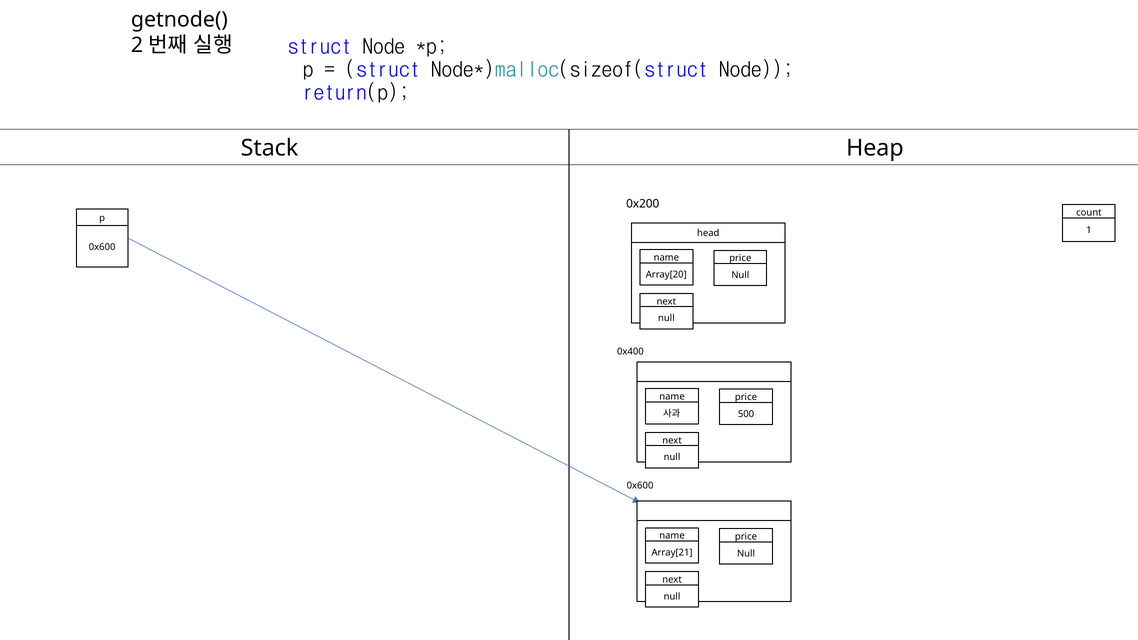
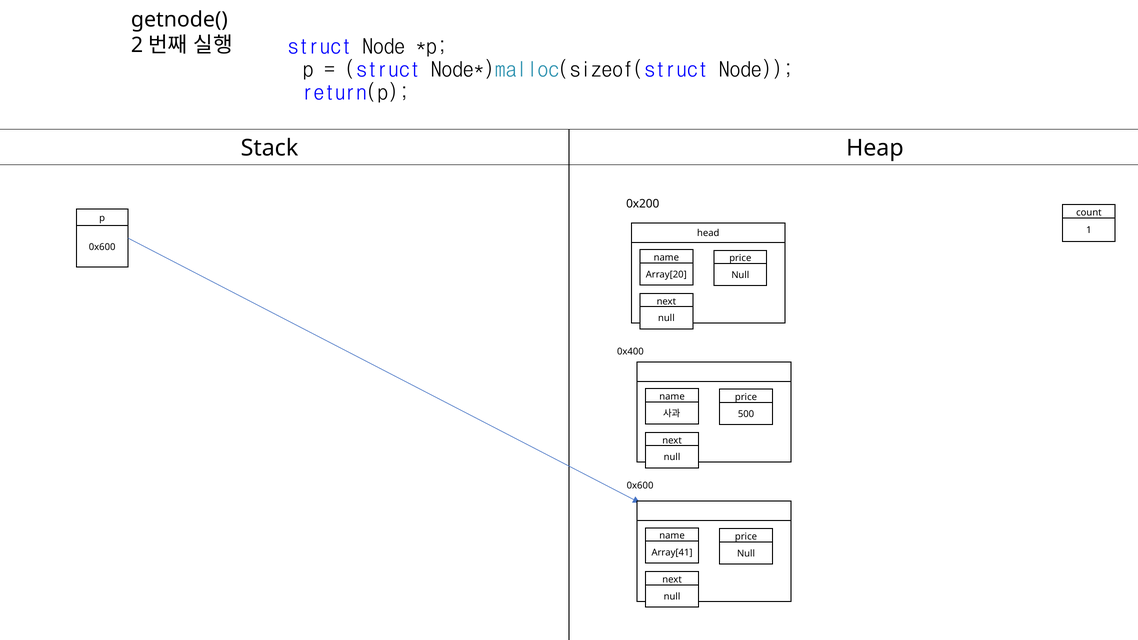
Array[21: Array[21 -> Array[41 (672, 553)
